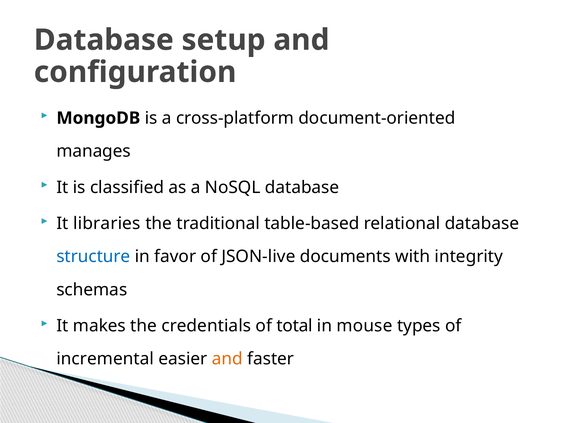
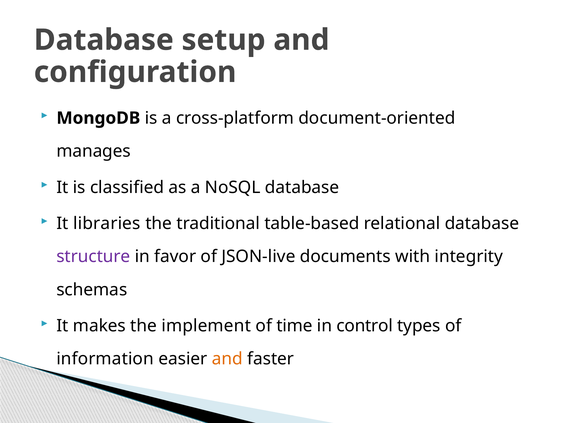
structure colour: blue -> purple (93, 257)
credentials: credentials -> implement (206, 326)
total: total -> time (295, 326)
mouse: mouse -> control (365, 326)
incremental: incremental -> information (105, 360)
